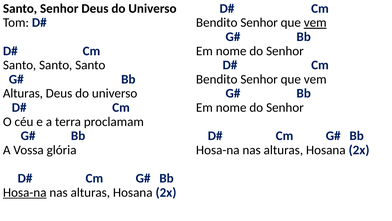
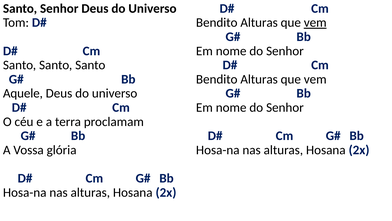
Senhor: Senhor -> Alturas (259, 23)
Senhor: Senhor -> Alturas (259, 79)
Alturas: Alturas -> Aquele (23, 93)
Hosa-na underline: present -> none (25, 192)
